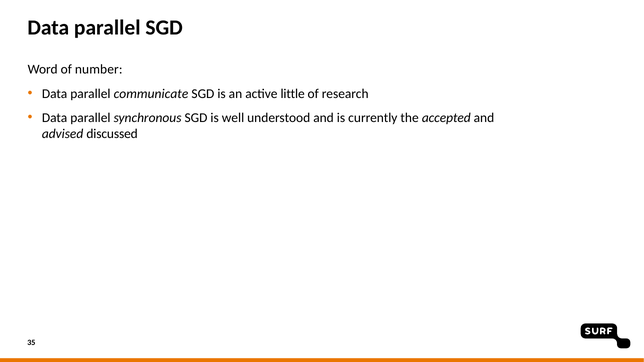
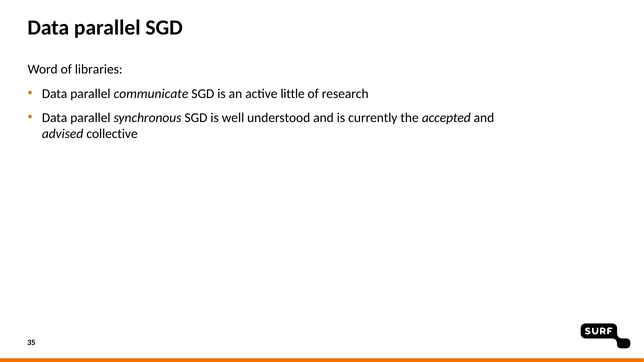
number: number -> libraries (99, 69)
discussed: discussed -> collective (112, 134)
